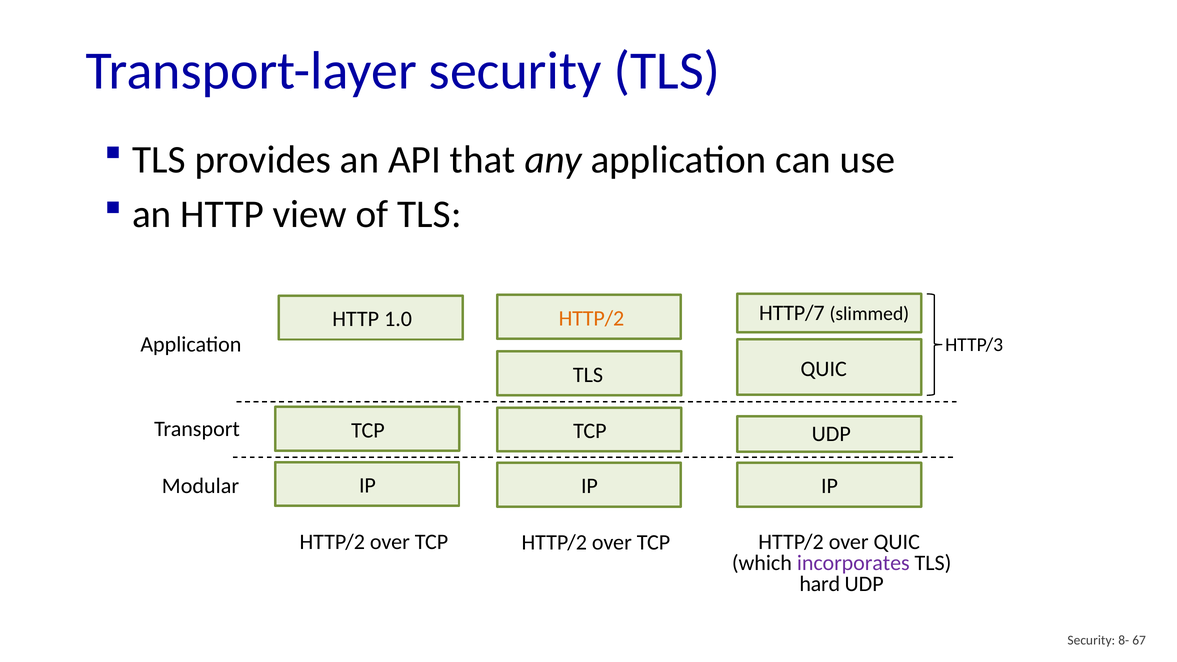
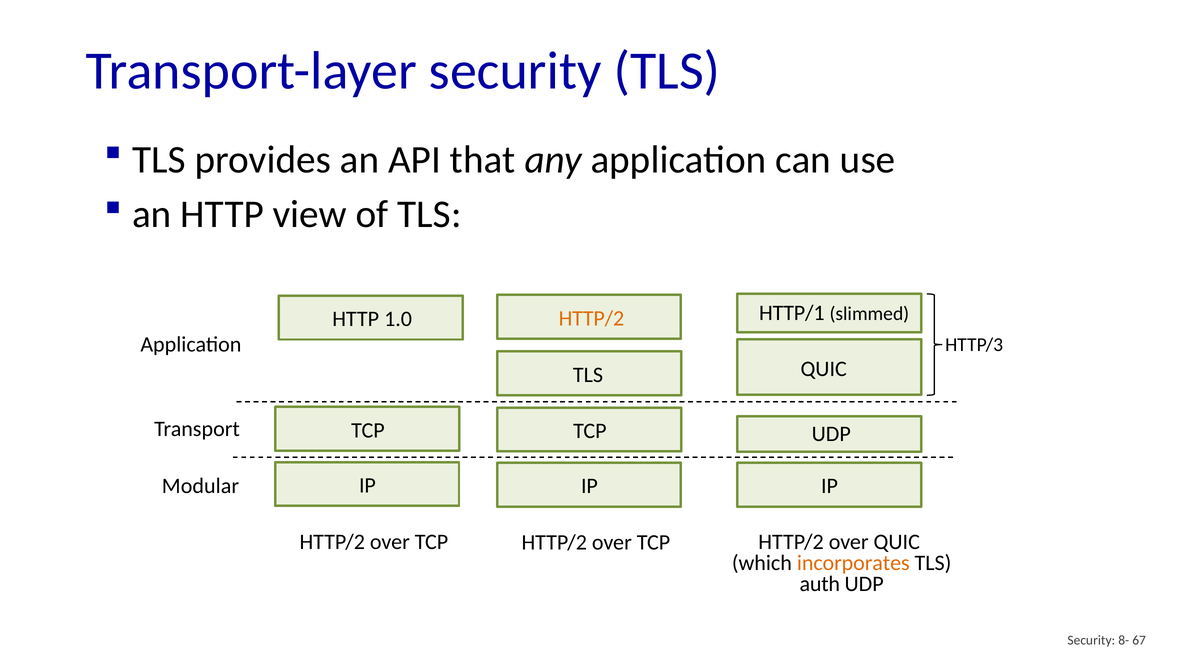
HTTP/7: HTTP/7 -> HTTP/1 (792, 313)
incorporates colour: purple -> orange (853, 563)
hard: hard -> auth (820, 584)
